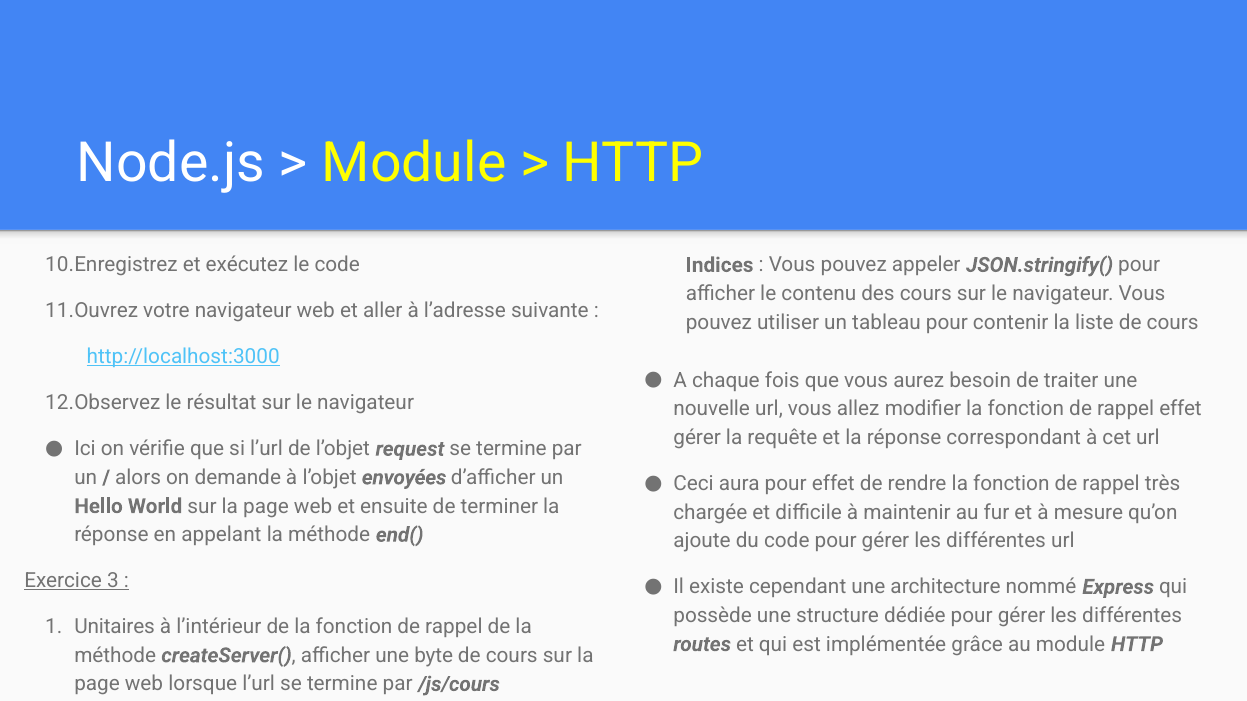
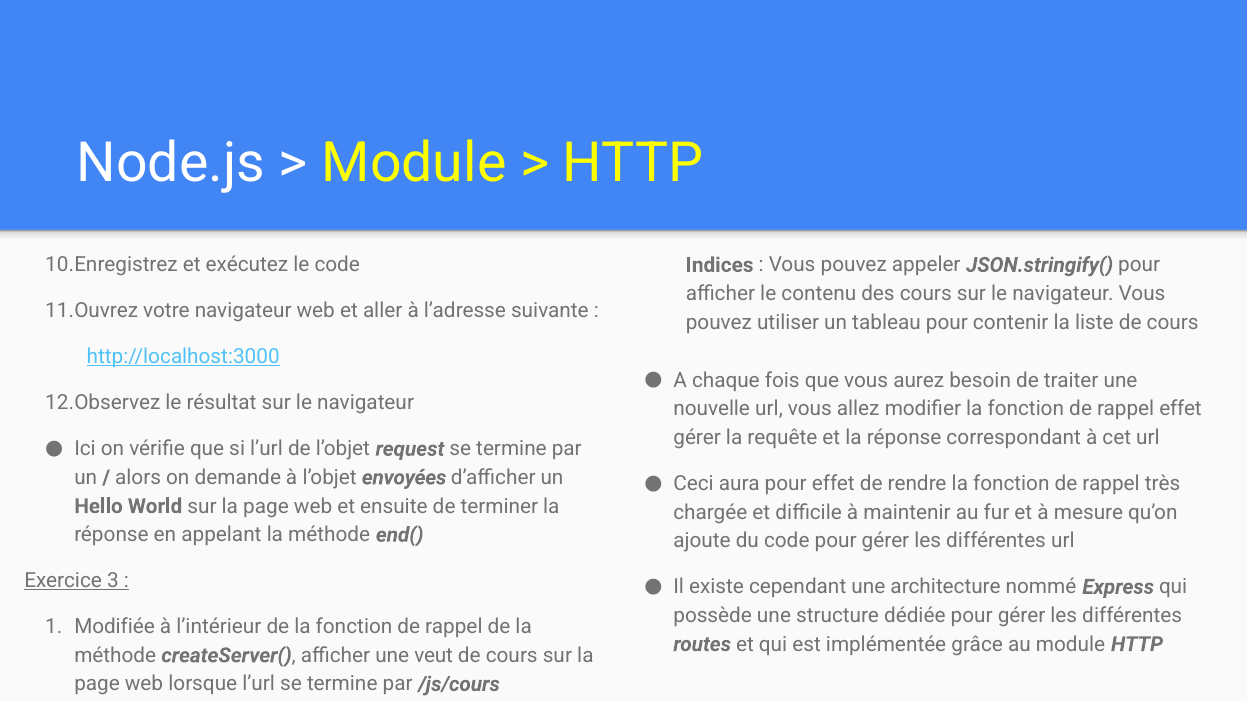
Unitaires: Unitaires -> Modifiée (115, 627)
byte: byte -> veut (434, 656)
